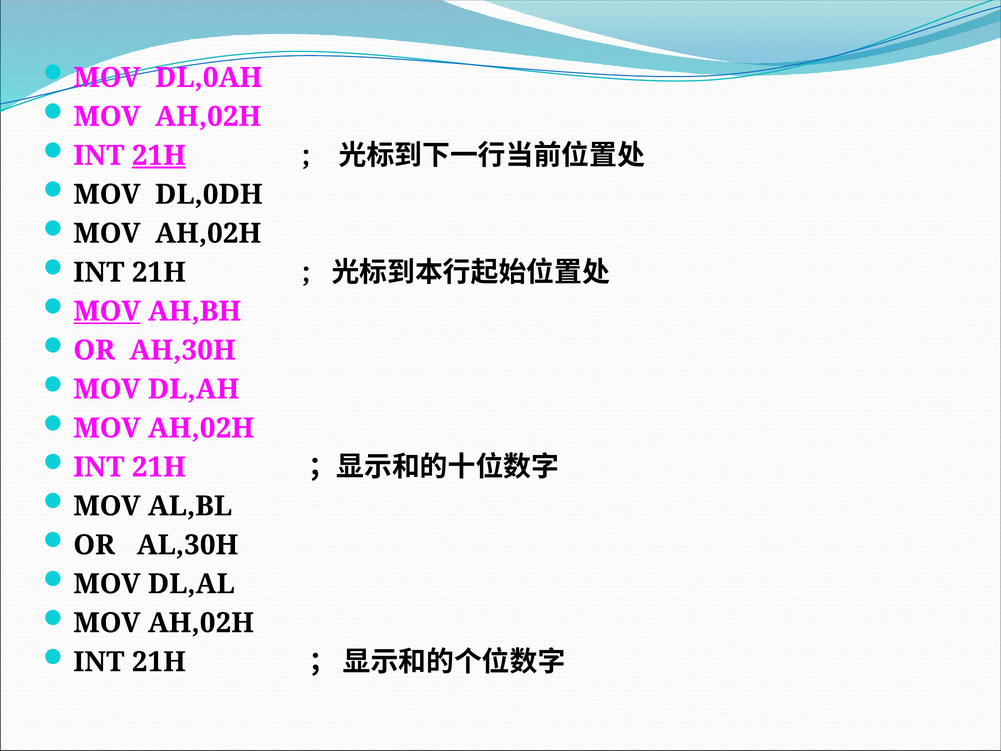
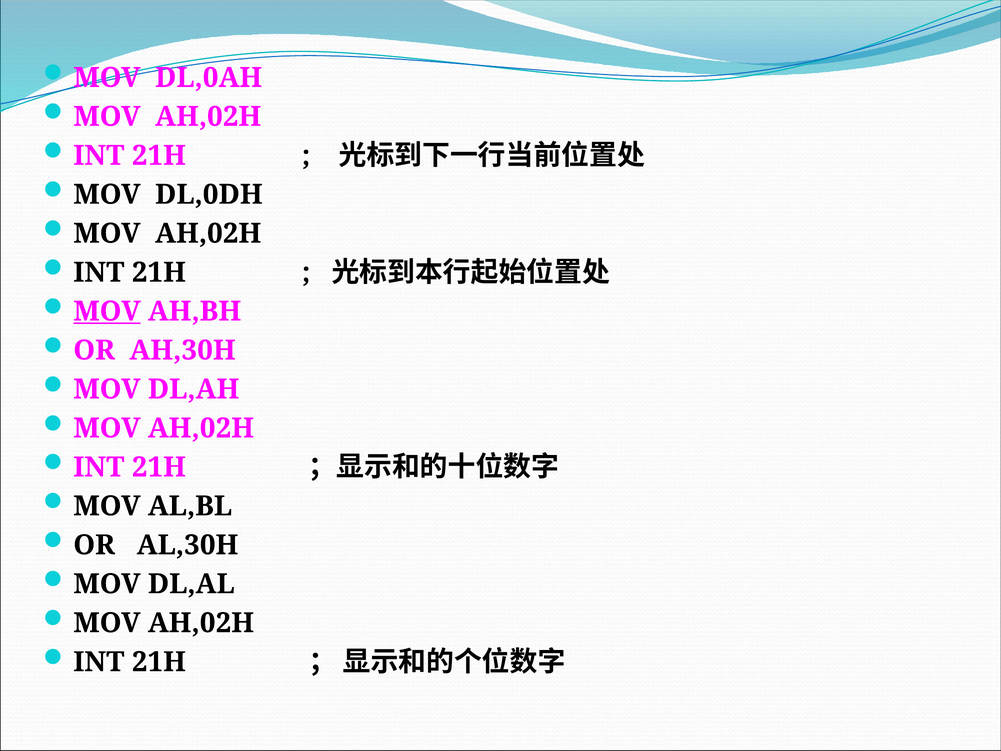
21H underline: present -> none (159, 156)
